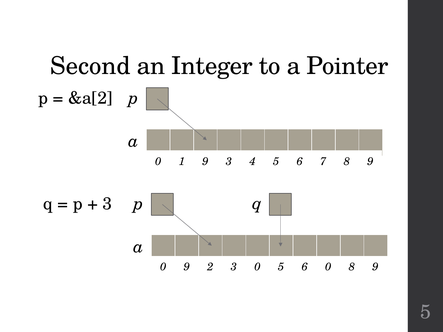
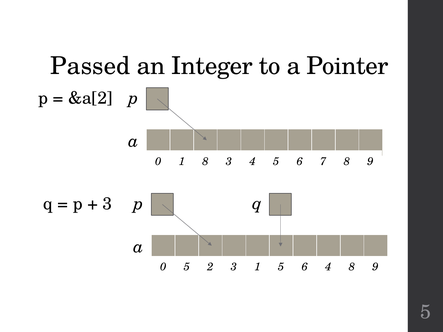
Second: Second -> Passed (90, 66)
1 9: 9 -> 8 (205, 162)
0 9: 9 -> 5 (187, 267)
2 3 0: 0 -> 1 (257, 267)
6 0: 0 -> 4 (328, 267)
